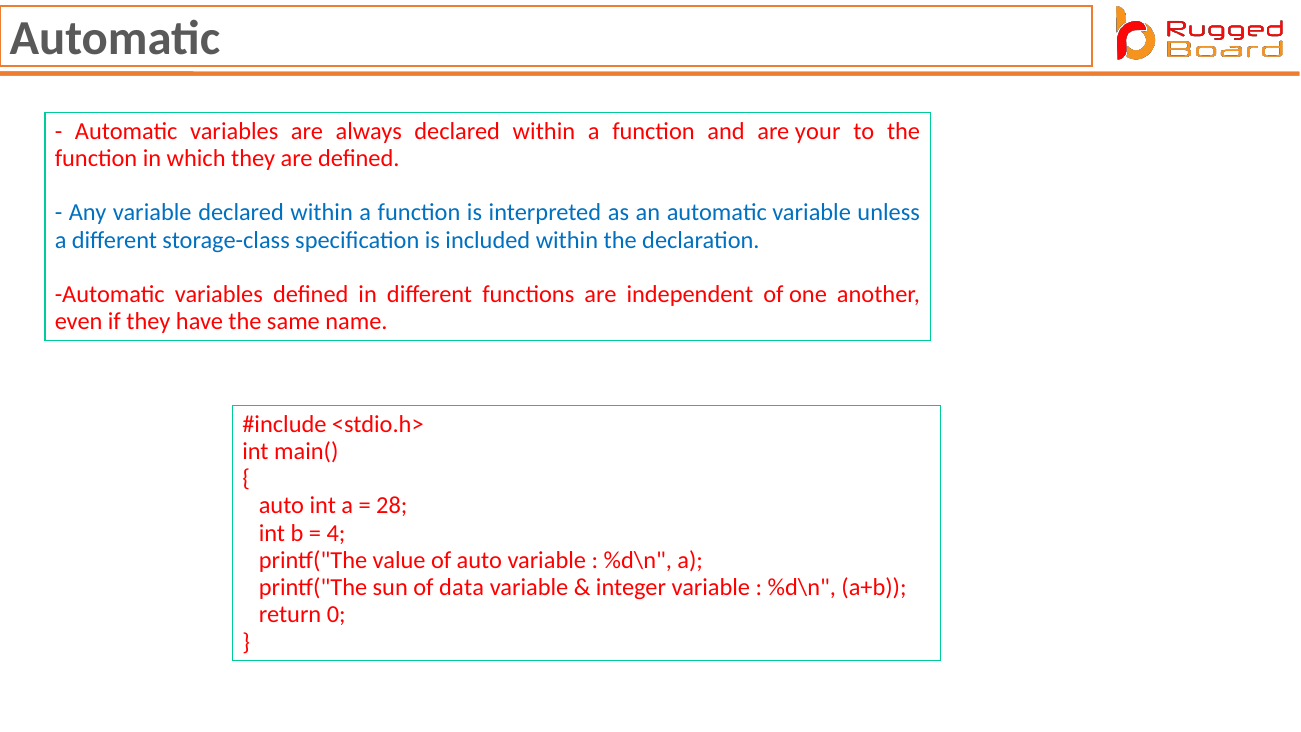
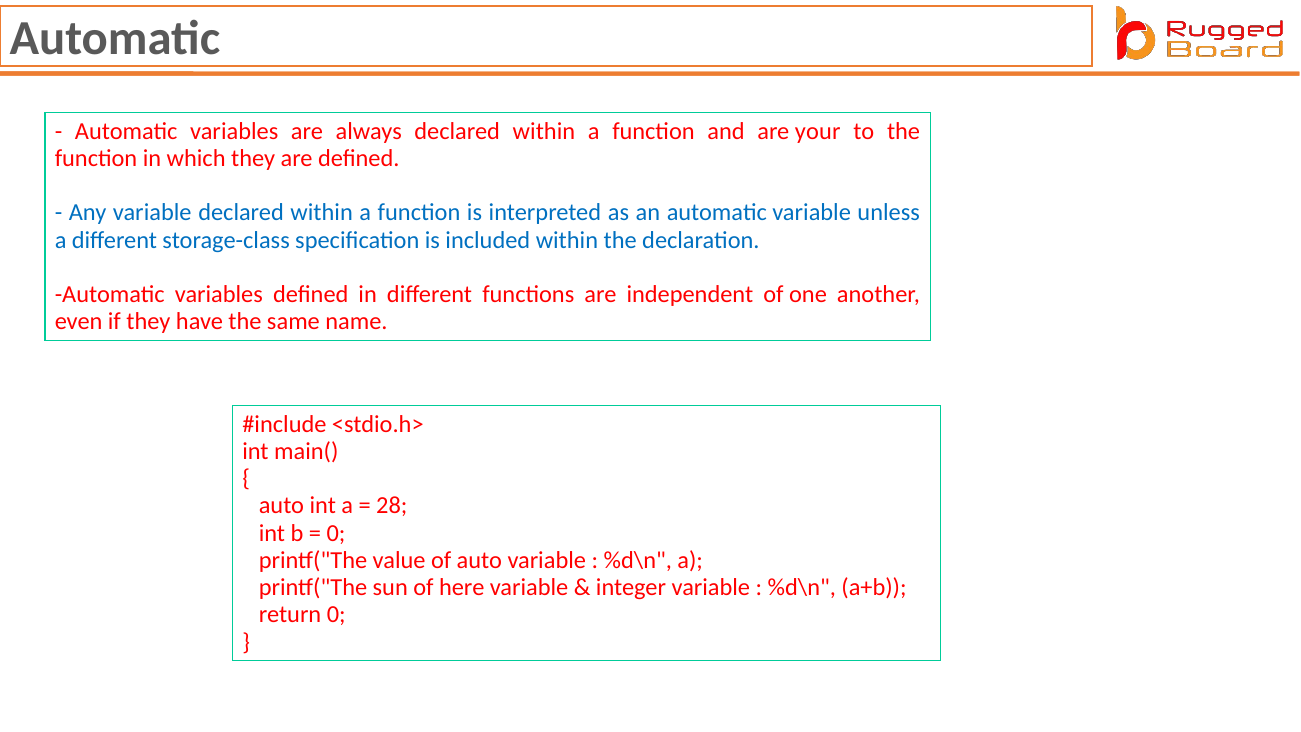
4: 4 -> 0 (336, 533)
data: data -> here (462, 587)
